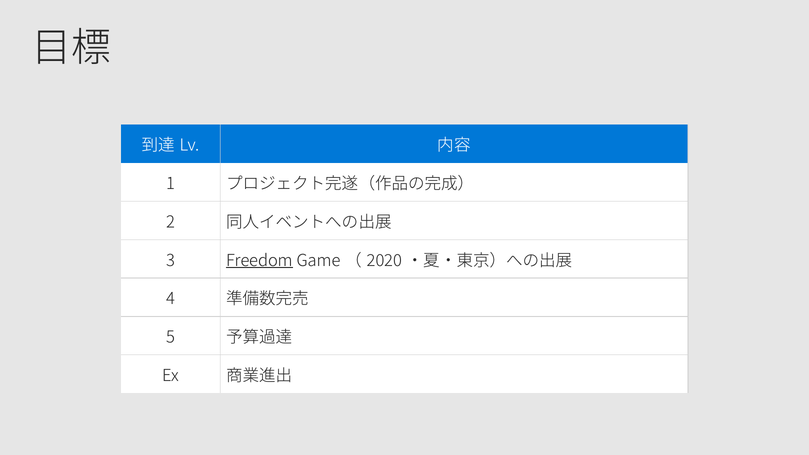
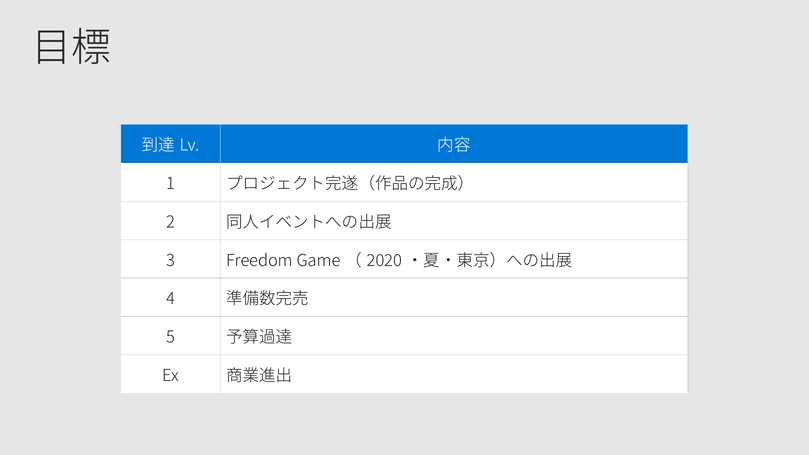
Freedom underline: present -> none (260, 261)
